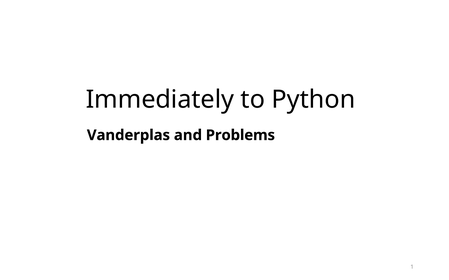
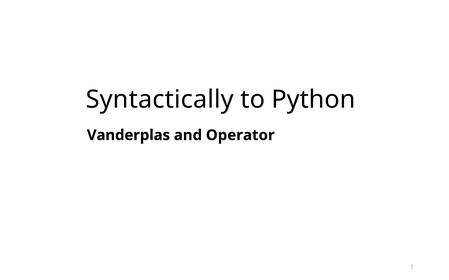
Immediately: Immediately -> Syntactically (160, 100)
Problems: Problems -> Operator (240, 135)
